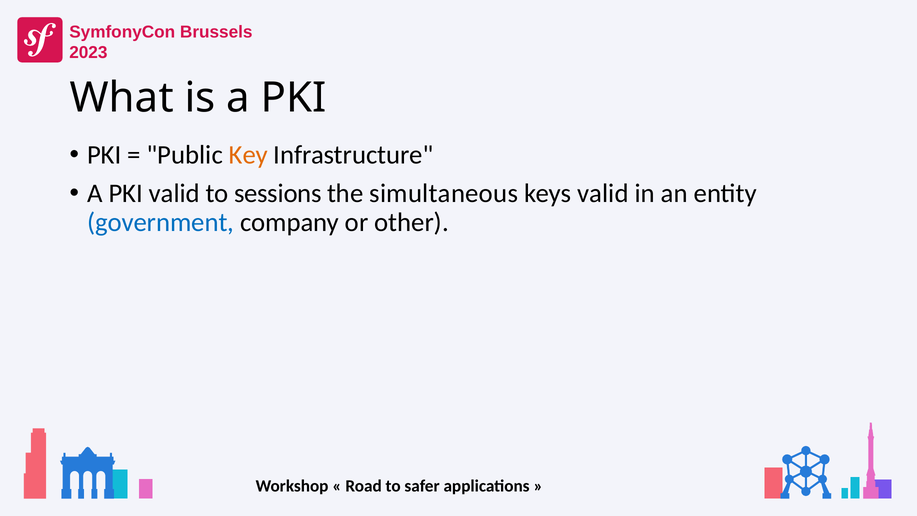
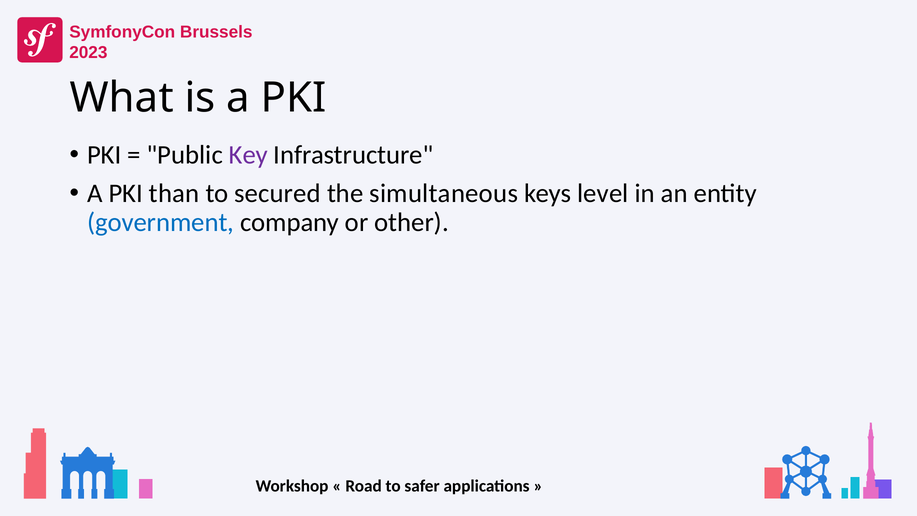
Key colour: orange -> purple (248, 155)
PKI valid: valid -> than (174, 193)
sessions: sessions -> secured (278, 193)
keys valid: valid -> level (603, 193)
